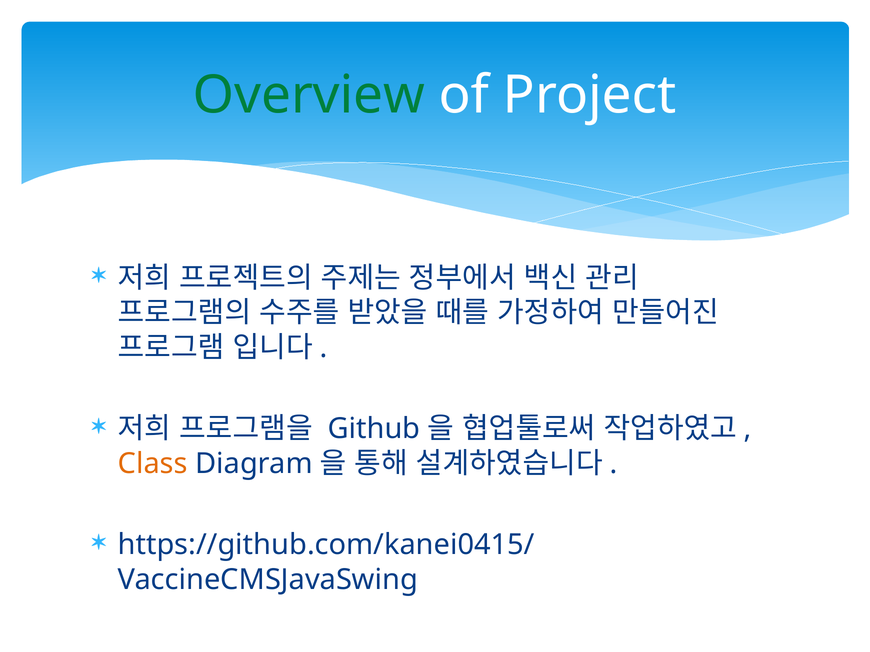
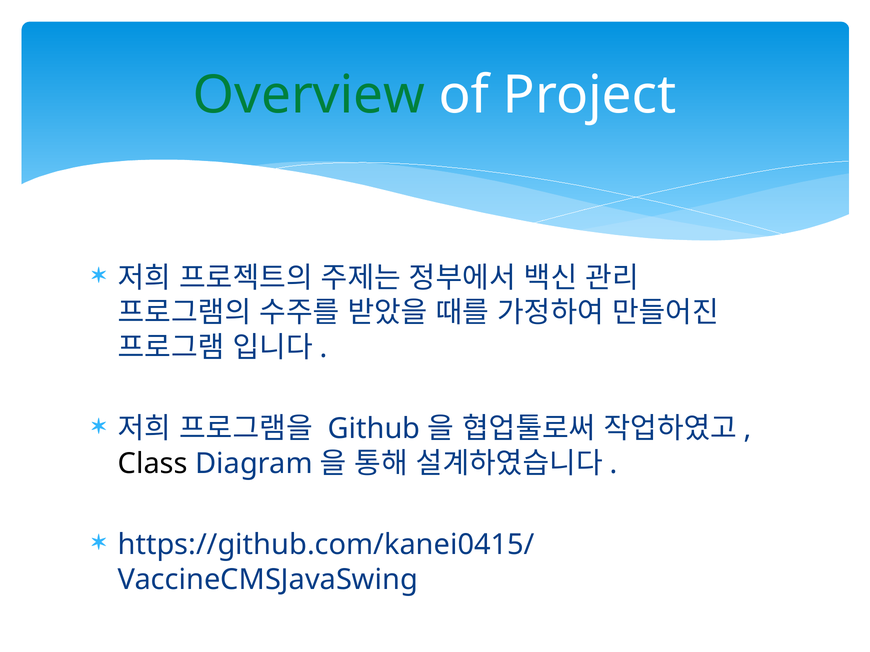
Class colour: orange -> black (153, 464)
